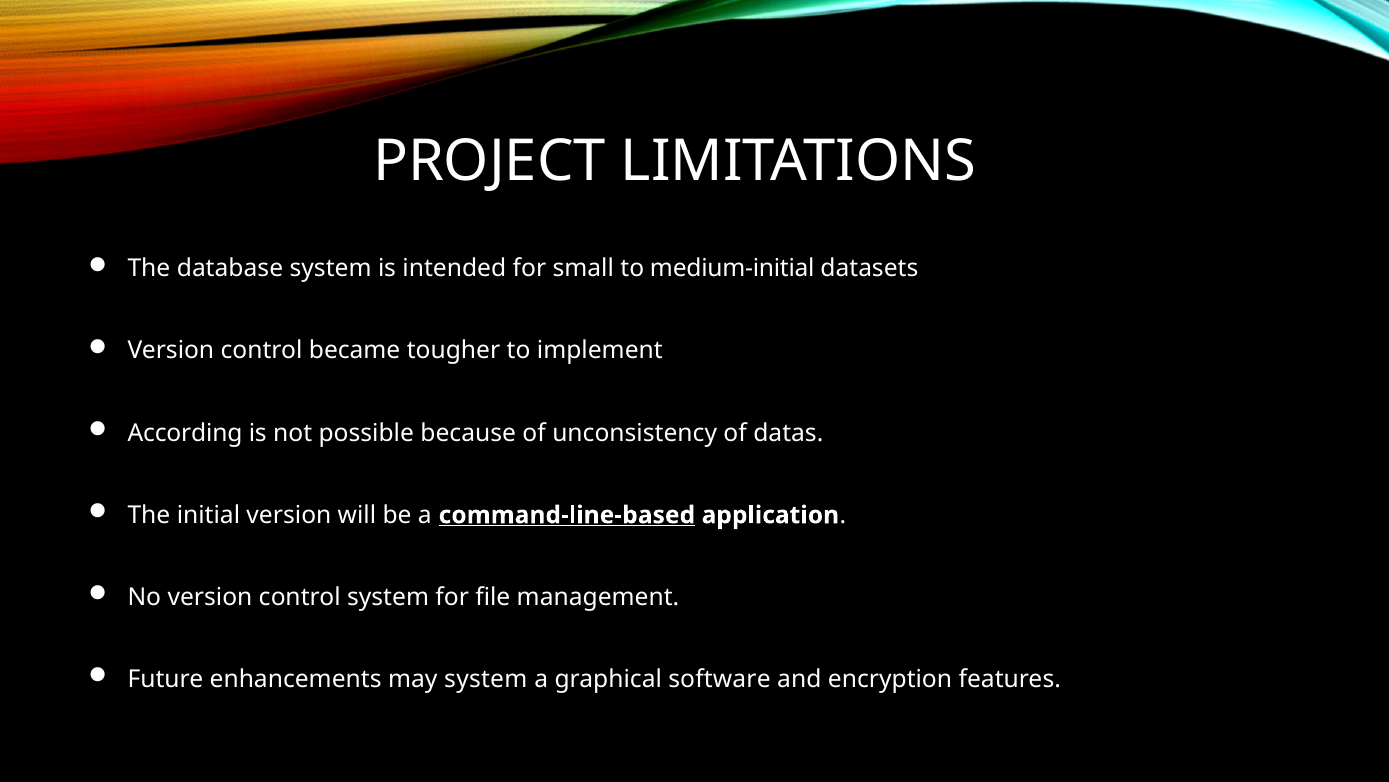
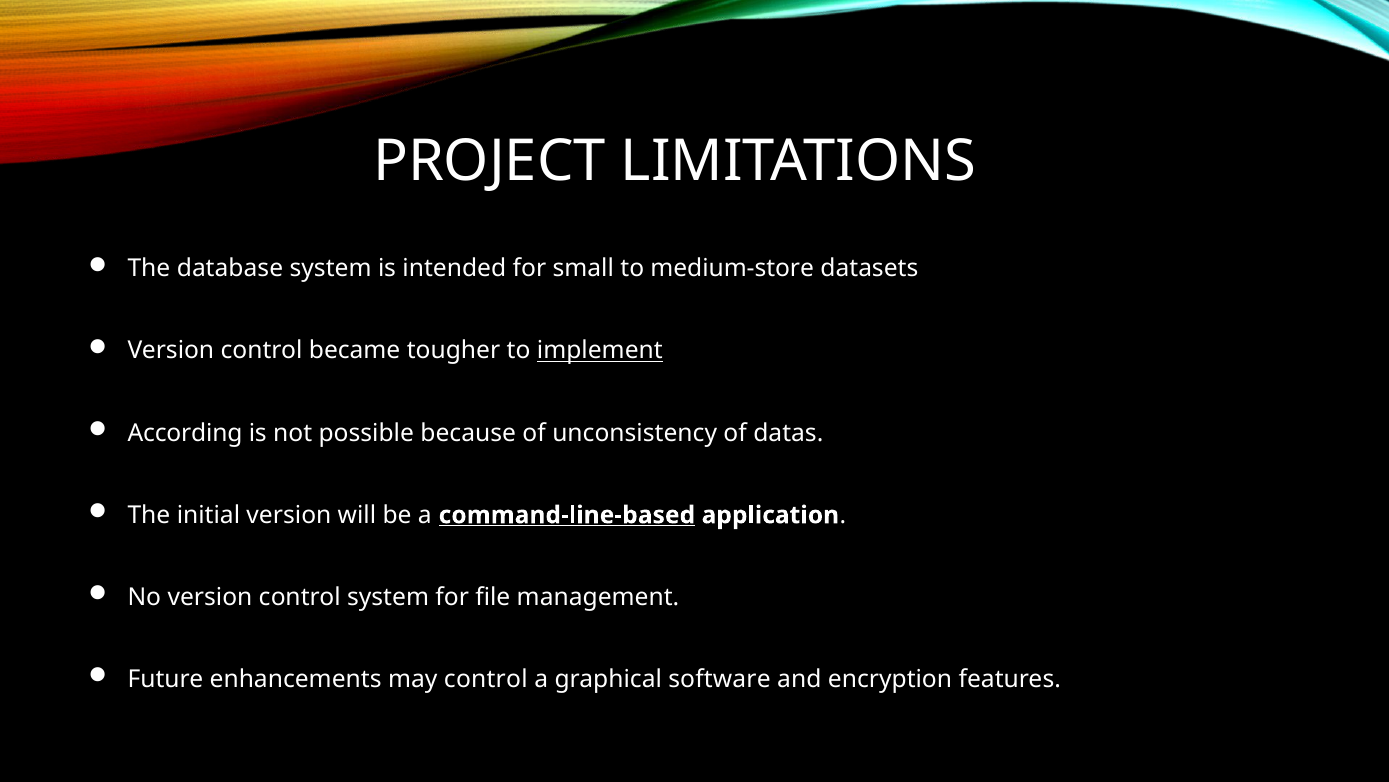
medium-initial: medium-initial -> medium-store (732, 268)
implement underline: none -> present (600, 350)
may system: system -> control (486, 679)
